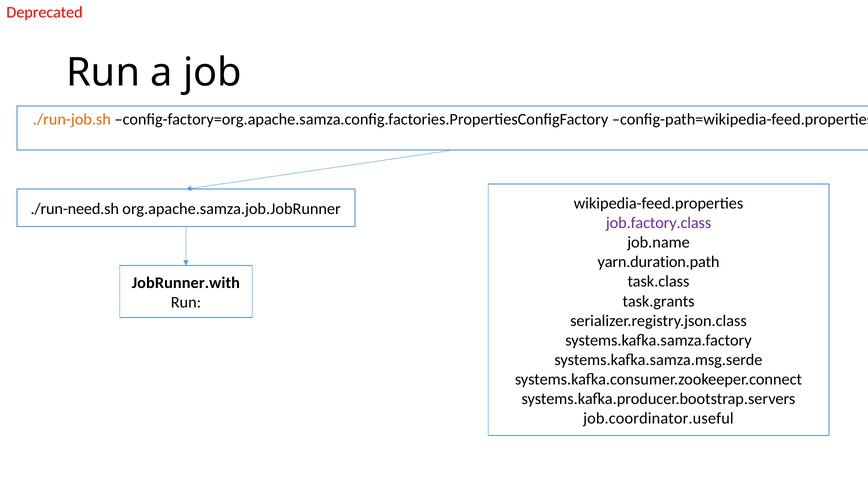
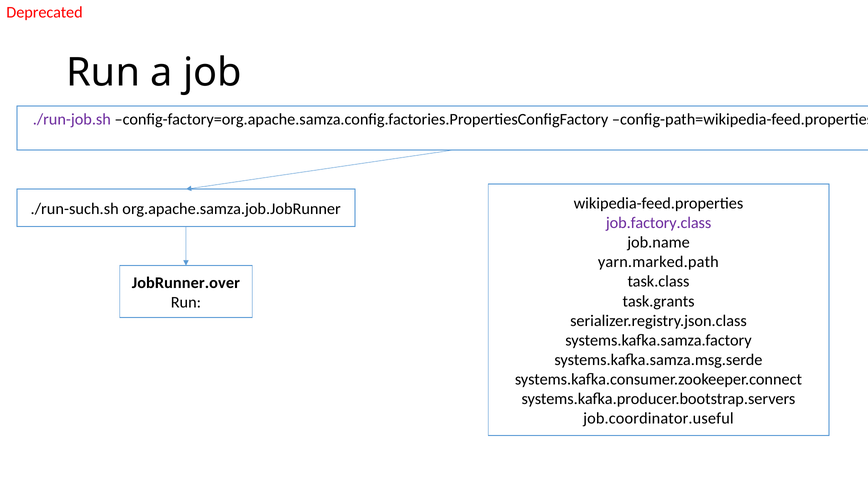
./run-job.sh colour: orange -> purple (72, 119)
./run-need.sh: ./run-need.sh -> ./run-such.sh (75, 209)
yarn.duration.path: yarn.duration.path -> yarn.marked.path (658, 262)
JobRunner.with: JobRunner.with -> JobRunner.over (186, 283)
